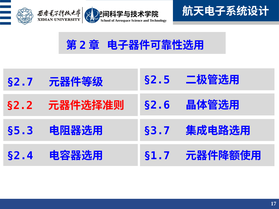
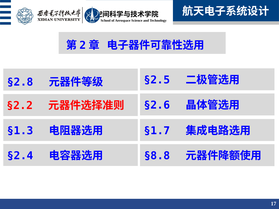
§2.7: §2.7 -> §2.8 (20, 82)
§5.3: §5.3 -> §1.3 (20, 131)
§3.7: §3.7 -> §1.7 (157, 131)
§1.7: §1.7 -> §8.8 (157, 156)
